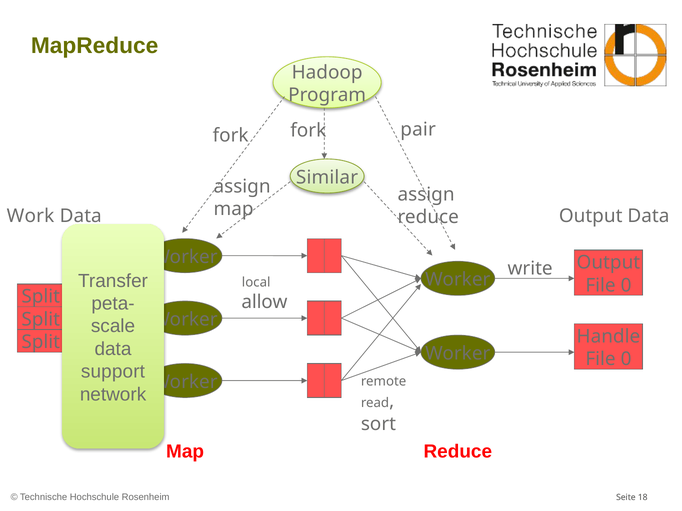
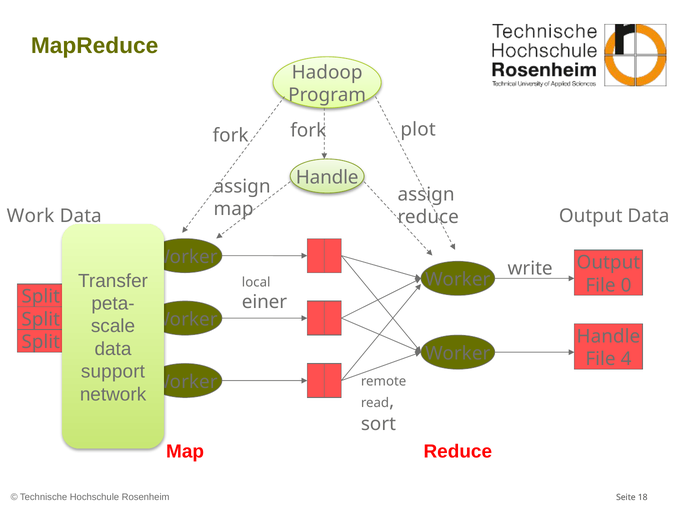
pair: pair -> plot (418, 130)
Similar: Similar -> Handle (327, 177)
allow: allow -> einer (264, 303)
0: 0 -> 4 (626, 360)
